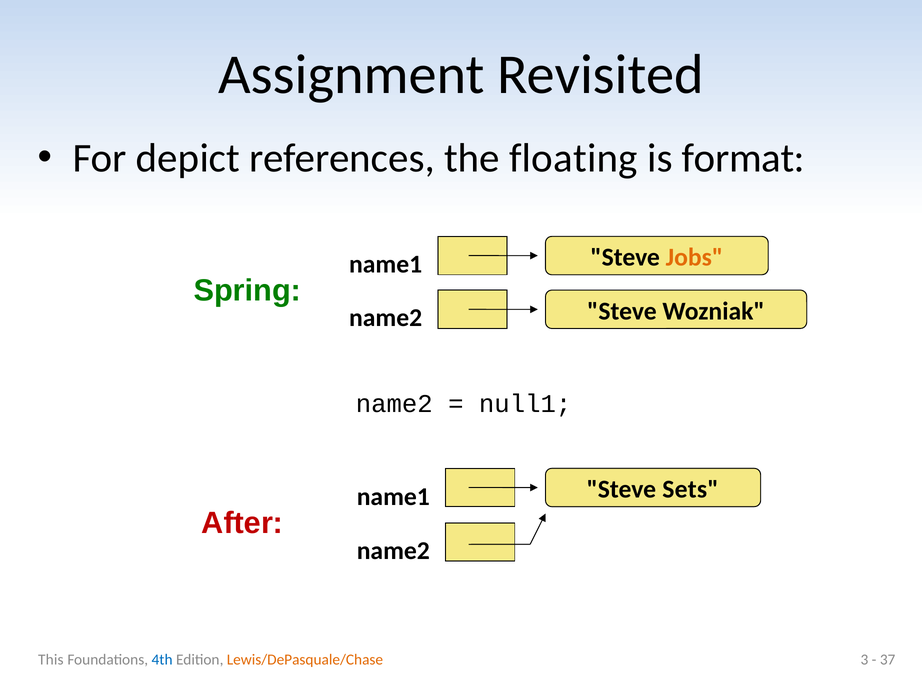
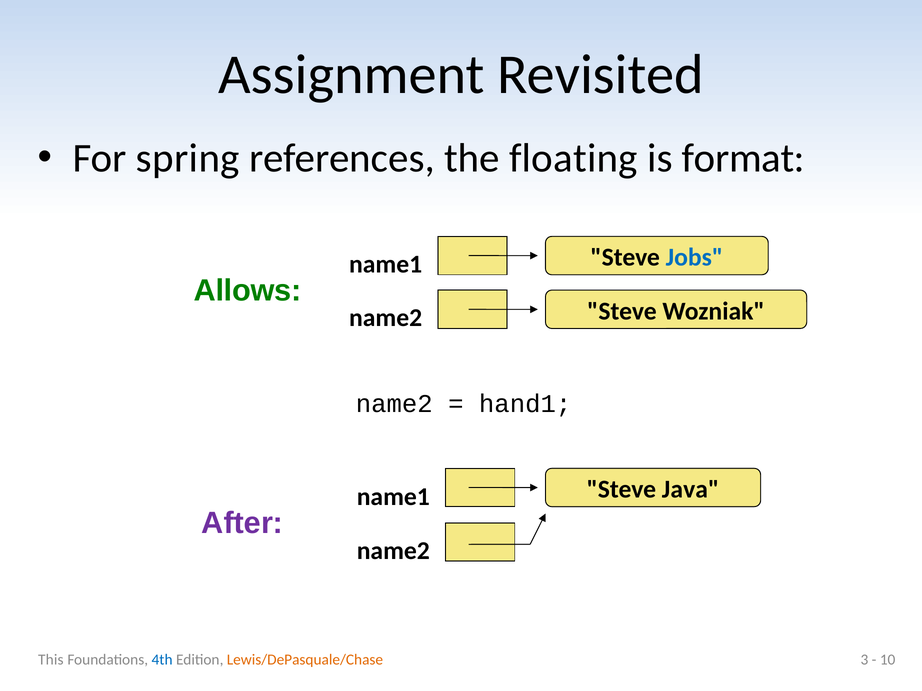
depict: depict -> spring (188, 158)
Jobs colour: orange -> blue (694, 258)
Spring: Spring -> Allows (248, 291)
null1: null1 -> hand1 (525, 404)
Sets: Sets -> Java (691, 490)
After colour: red -> purple (242, 524)
37: 37 -> 10 (888, 660)
